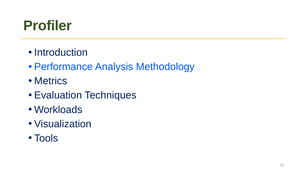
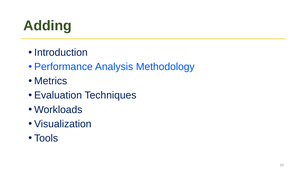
Profiler: Profiler -> Adding (48, 26)
